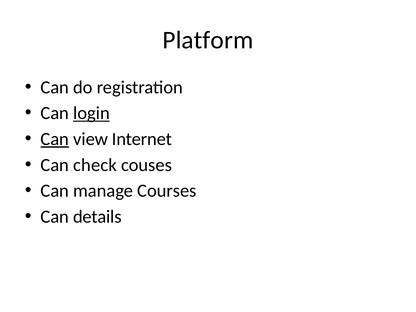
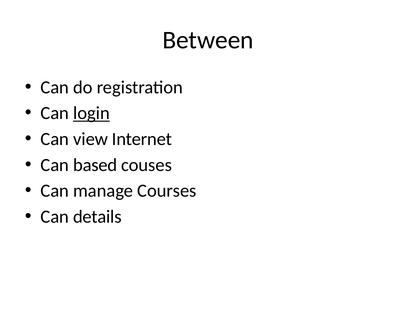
Platform: Platform -> Between (208, 40)
Can underline: present -> none (55, 139)
check: check -> based (95, 165)
